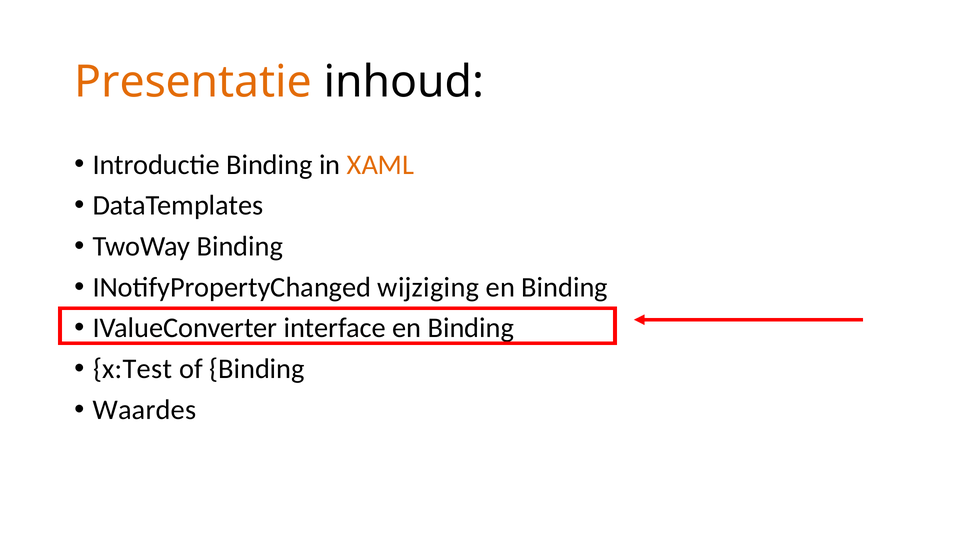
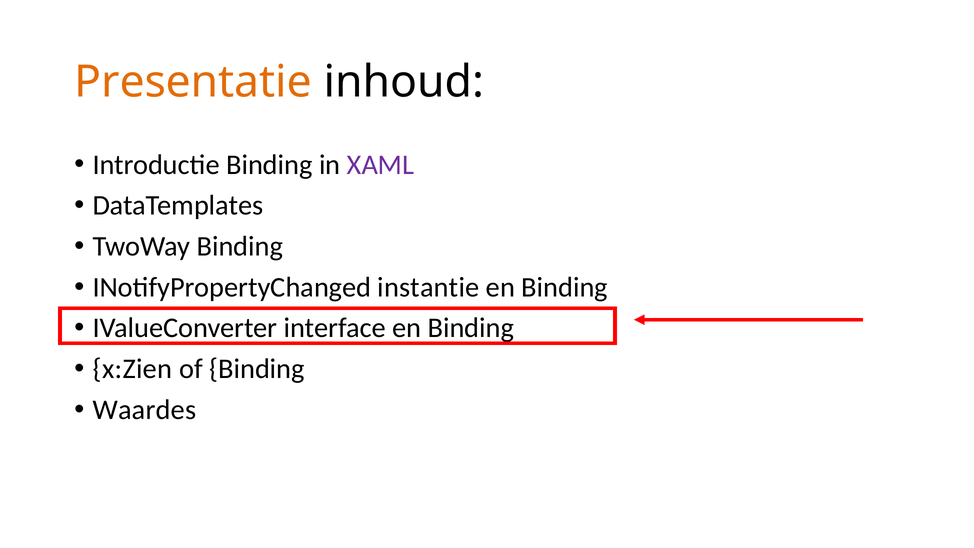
XAML colour: orange -> purple (380, 165)
wijziging: wijziging -> instantie (428, 287)
x:Test: x:Test -> x:Zien (133, 369)
